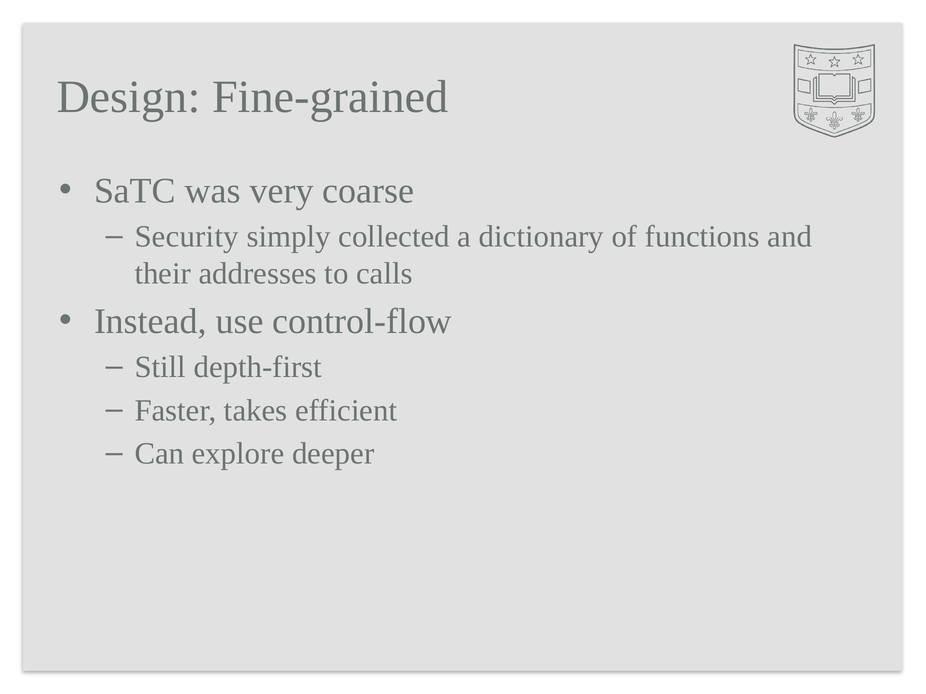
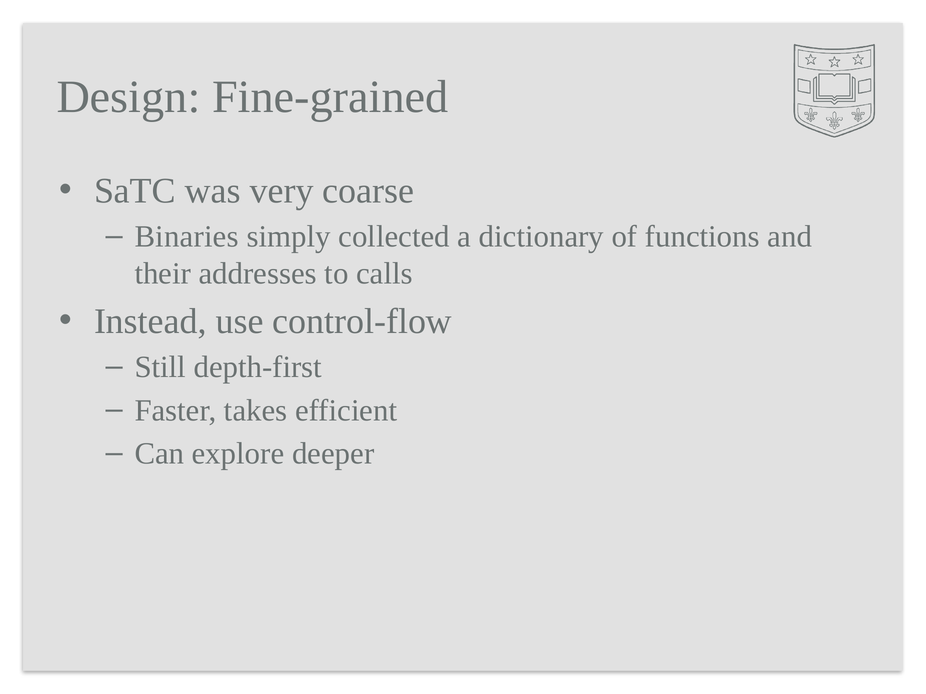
Security: Security -> Binaries (187, 237)
